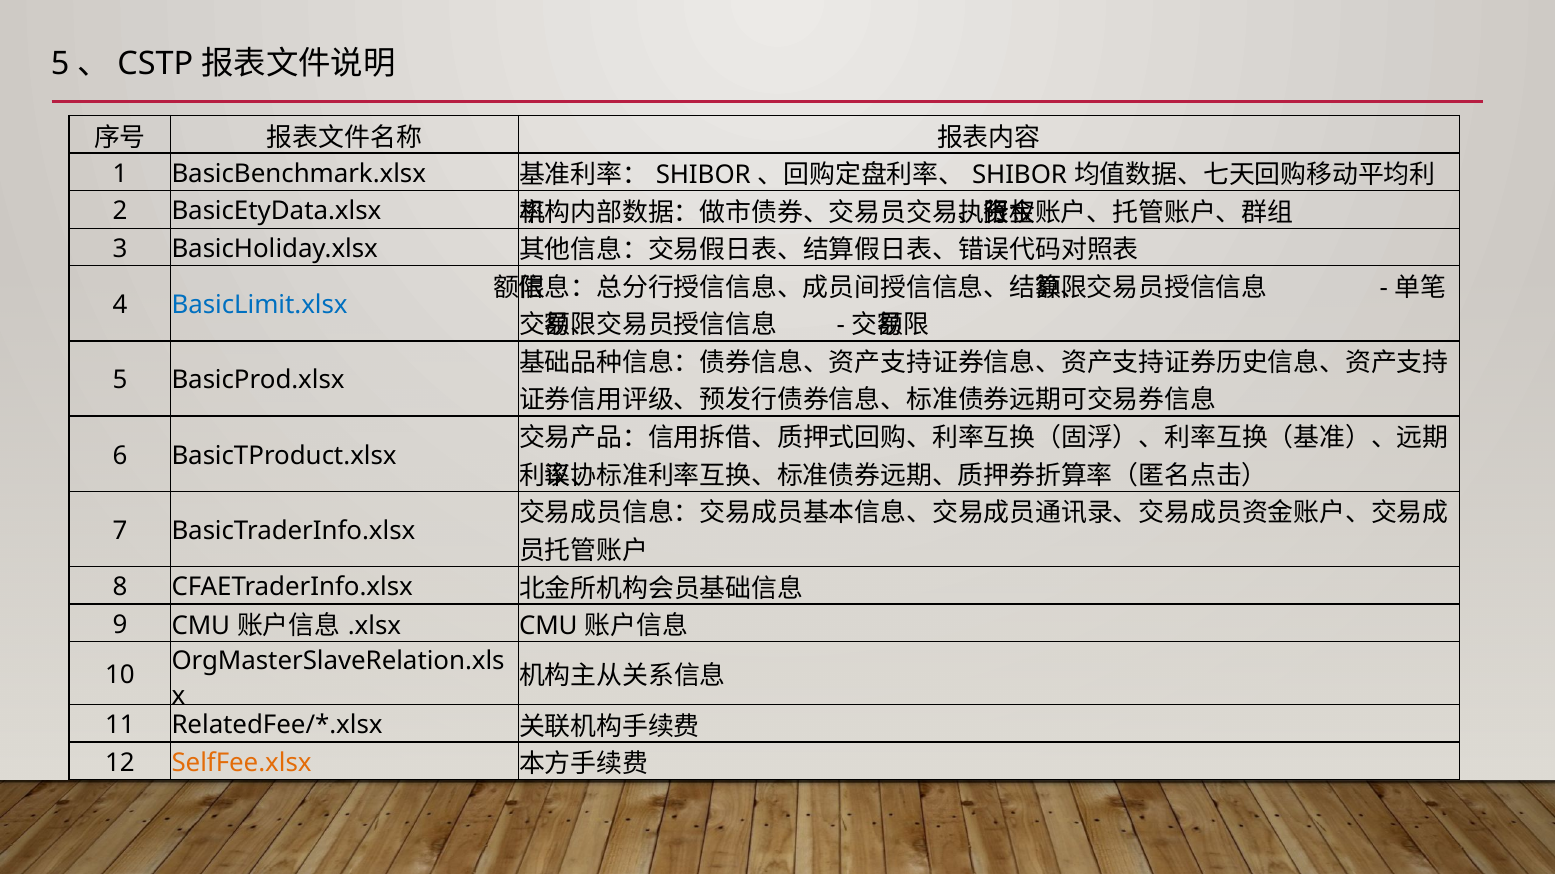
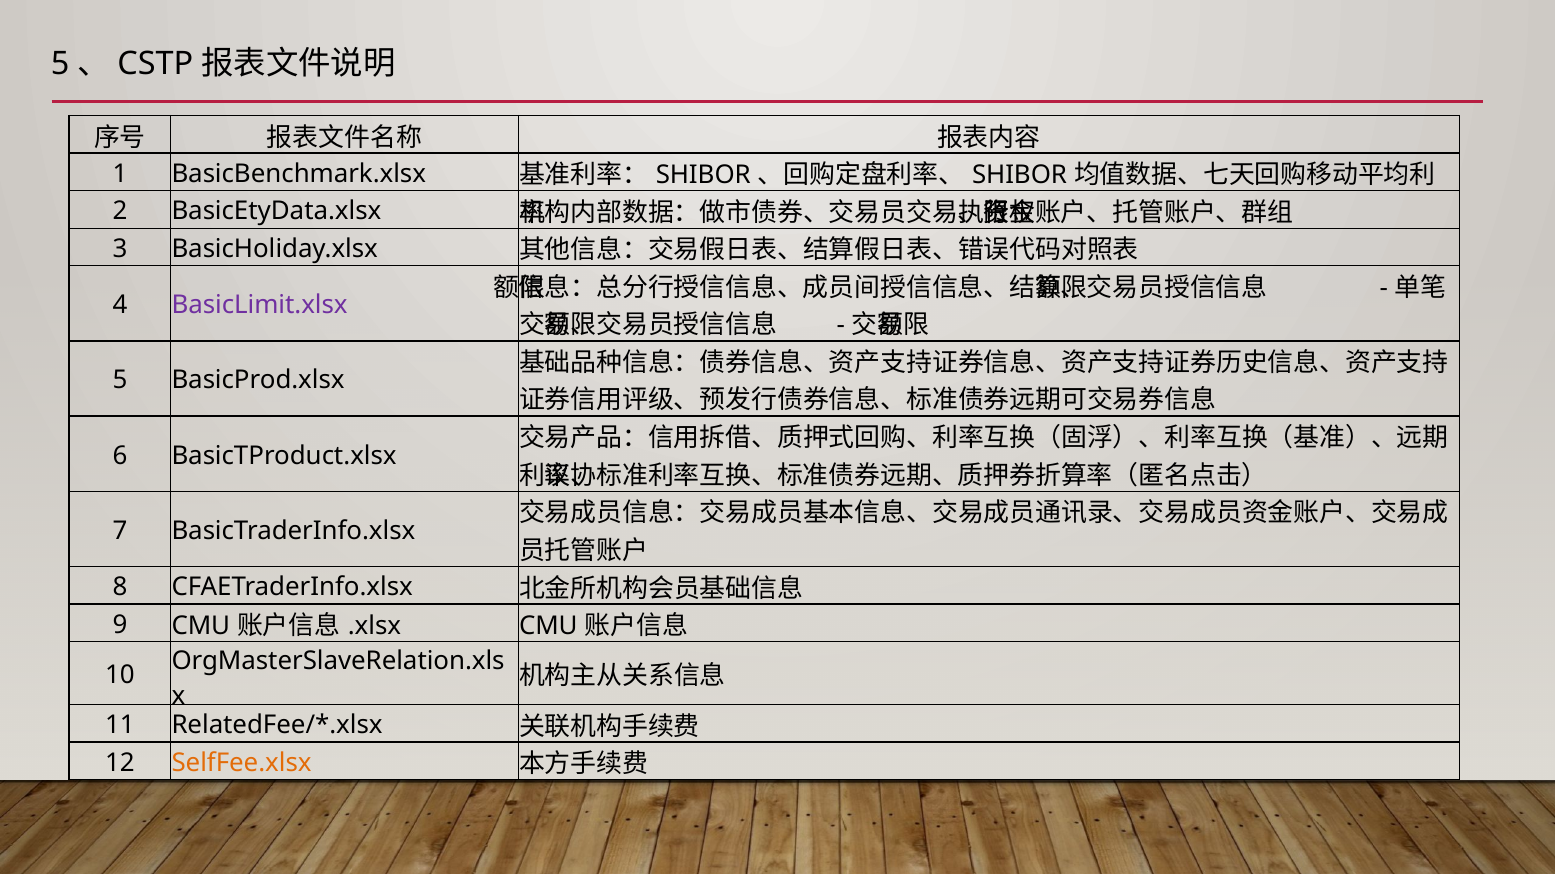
BasicLimit.xlsx colour: blue -> purple (260, 305)
